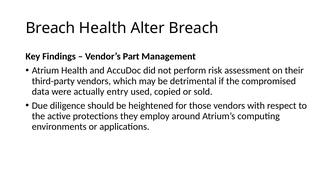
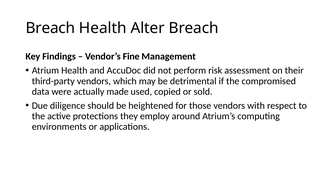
Part: Part -> Fine (131, 57)
entry: entry -> made (118, 92)
